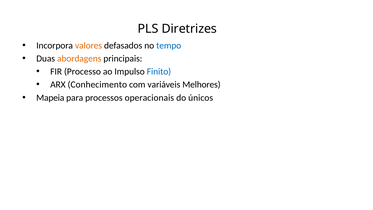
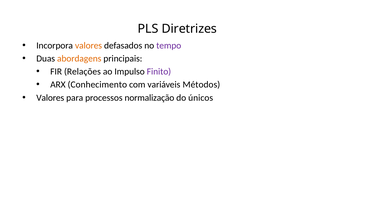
tempo colour: blue -> purple (169, 45)
Processo: Processo -> Relações (82, 71)
Finito colour: blue -> purple (159, 71)
Melhores: Melhores -> Métodos (201, 85)
Mapeia: Mapeia -> Valores (50, 98)
operacionais: operacionais -> normalização (149, 98)
